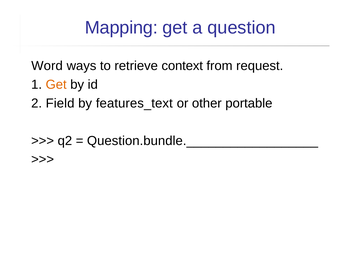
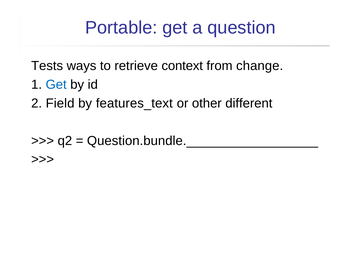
Mapping: Mapping -> Portable (121, 28)
Word: Word -> Tests (47, 66)
request: request -> change (260, 66)
Get colour: orange -> blue (56, 85)
portable: portable -> different (249, 103)
